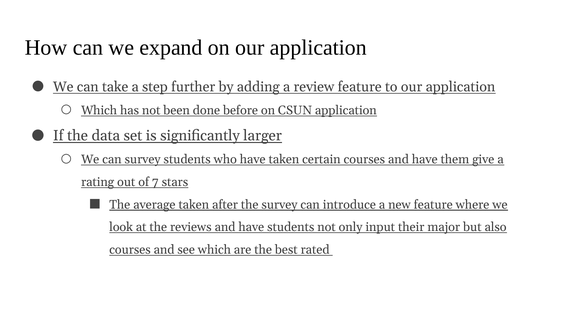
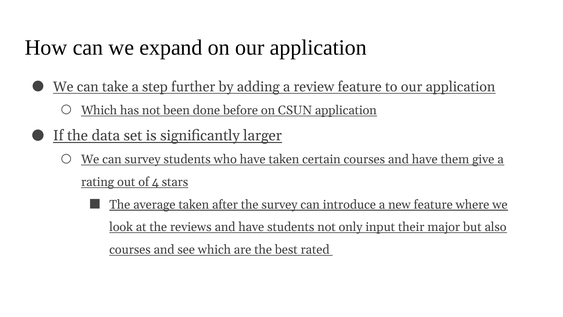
7: 7 -> 4 (155, 182)
